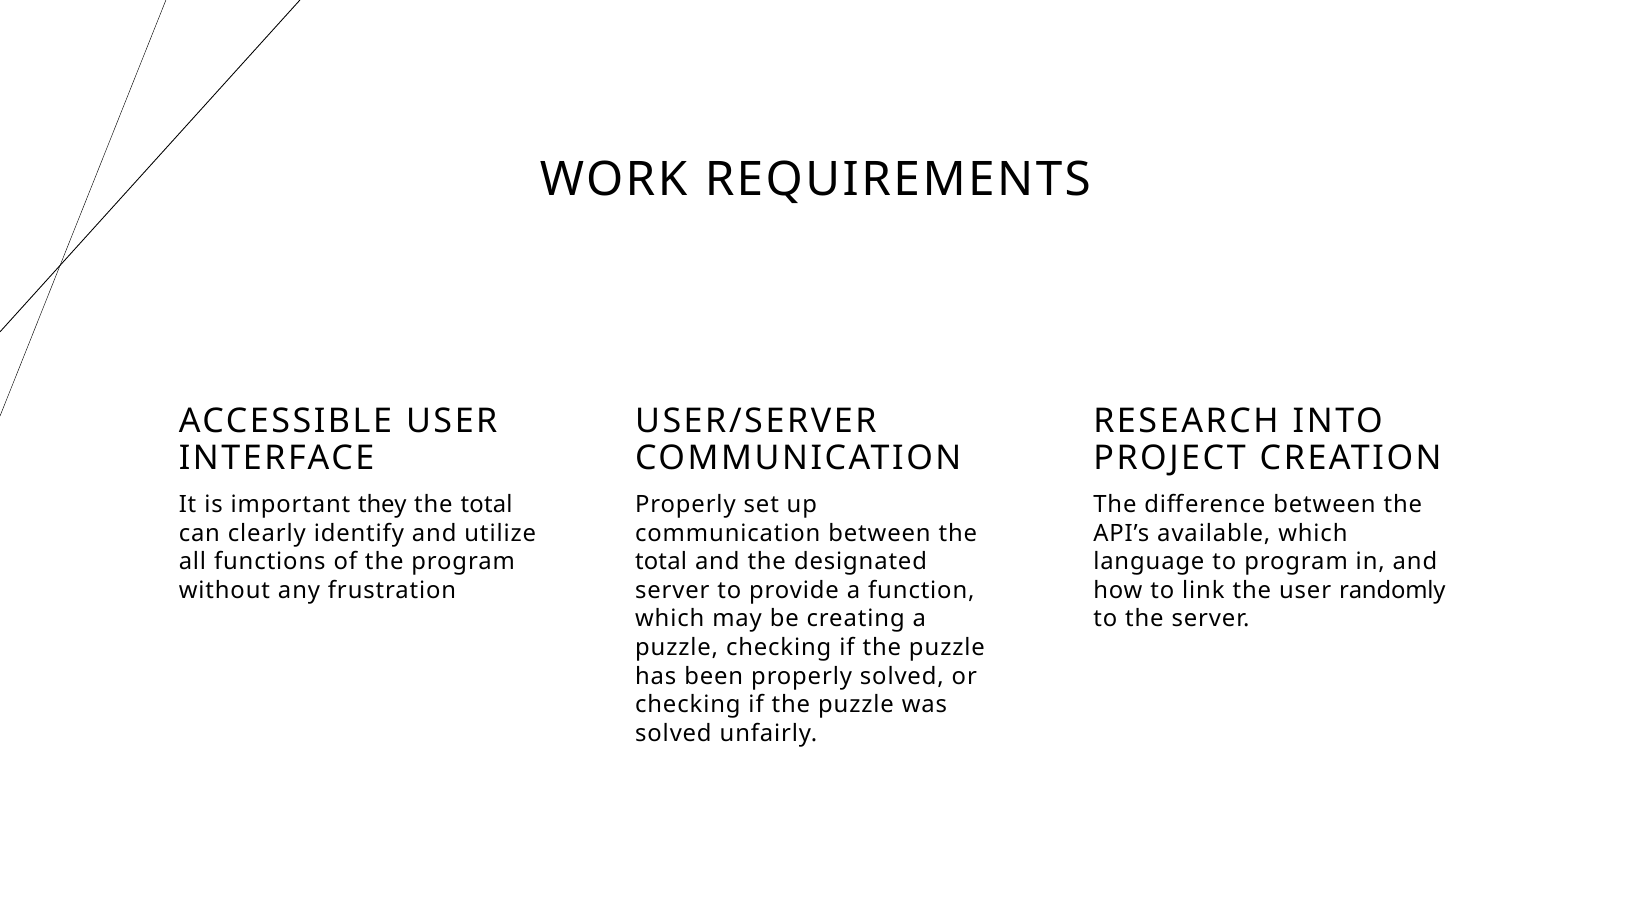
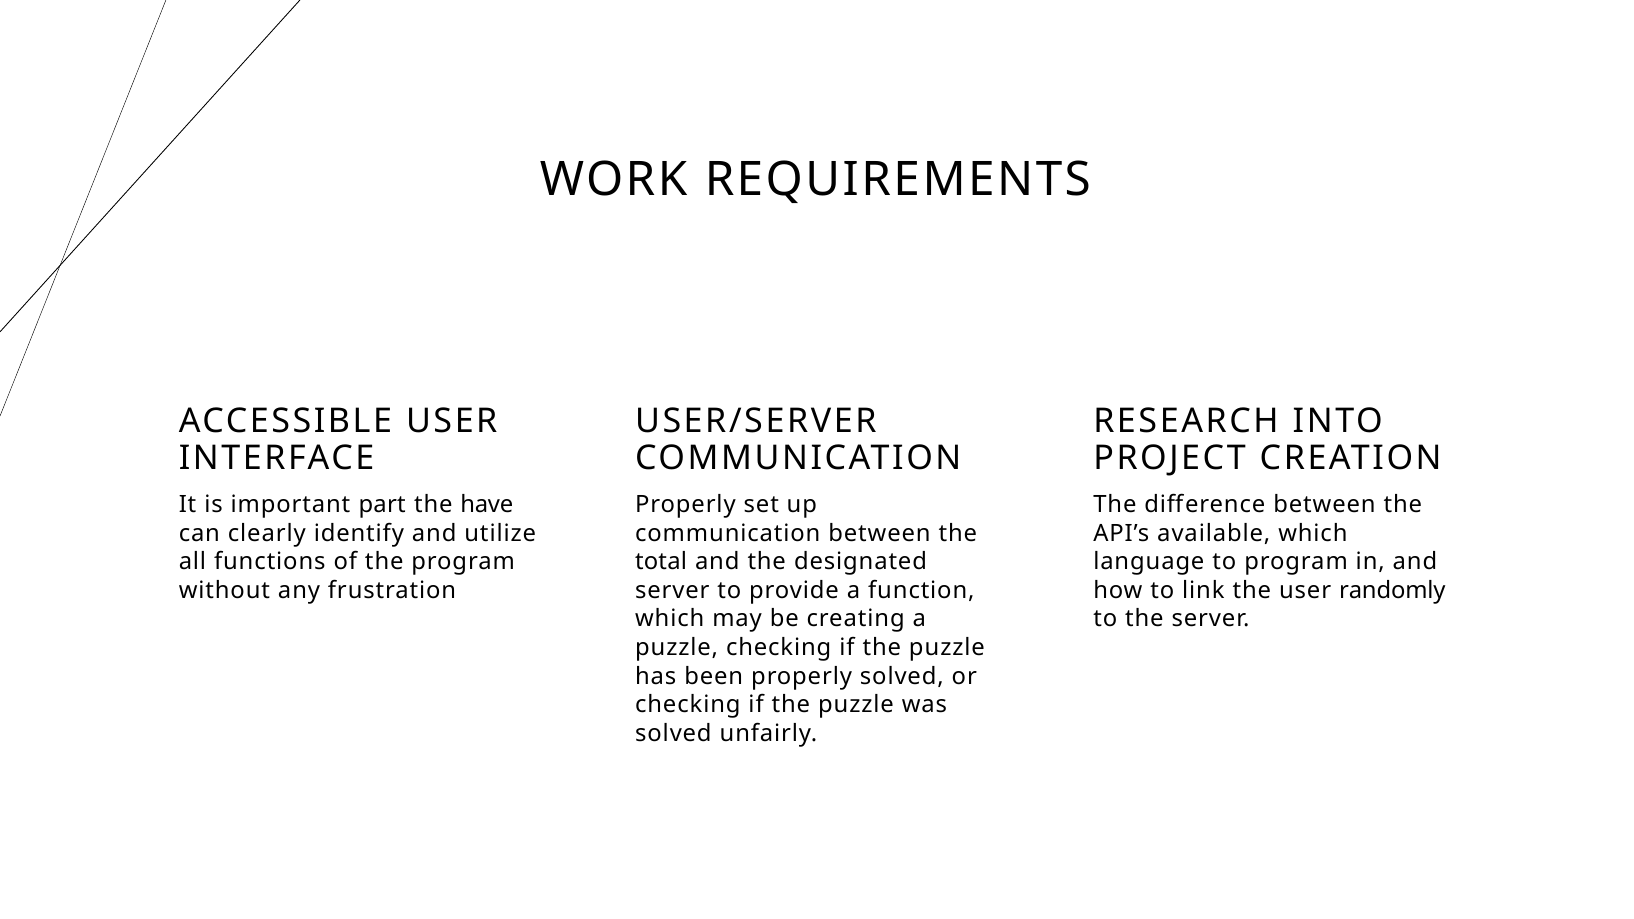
they: they -> part (382, 505)
total: total -> have (487, 505)
